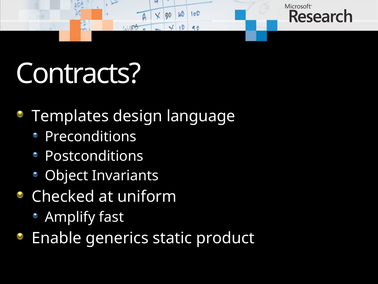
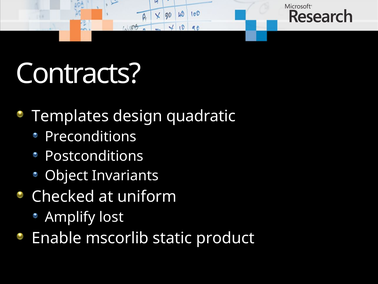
language: language -> quadratic (201, 116)
fast: fast -> lost (111, 217)
generics: generics -> mscorlib (117, 238)
